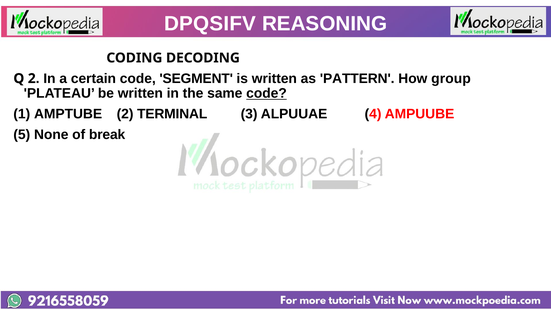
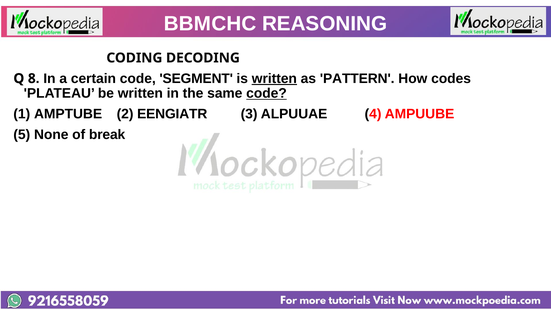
DPQSIFV: DPQSIFV -> BBMCHC (210, 24)
Q 2: 2 -> 8 (32, 78)
written underline: none -> present (274, 78)
group: group -> codes (451, 78)
TERMINAL: TERMINAL -> EENGIATR (172, 114)
